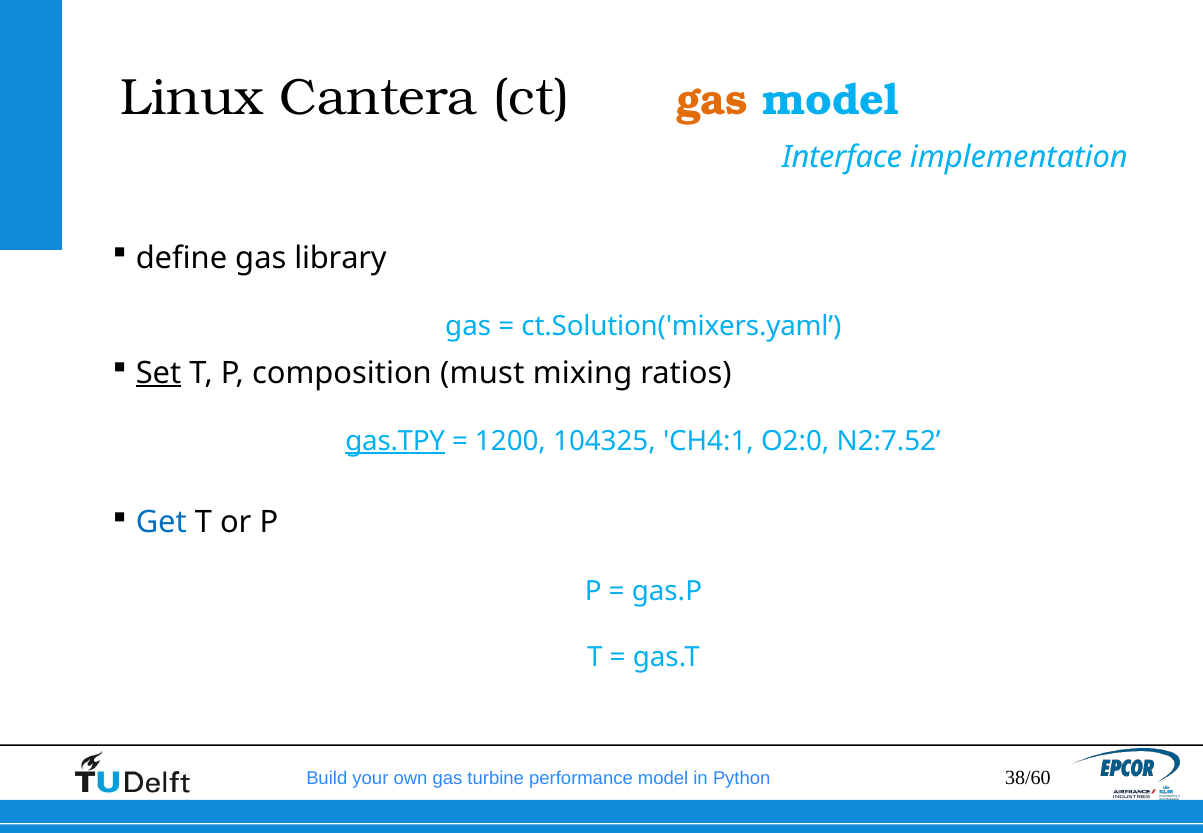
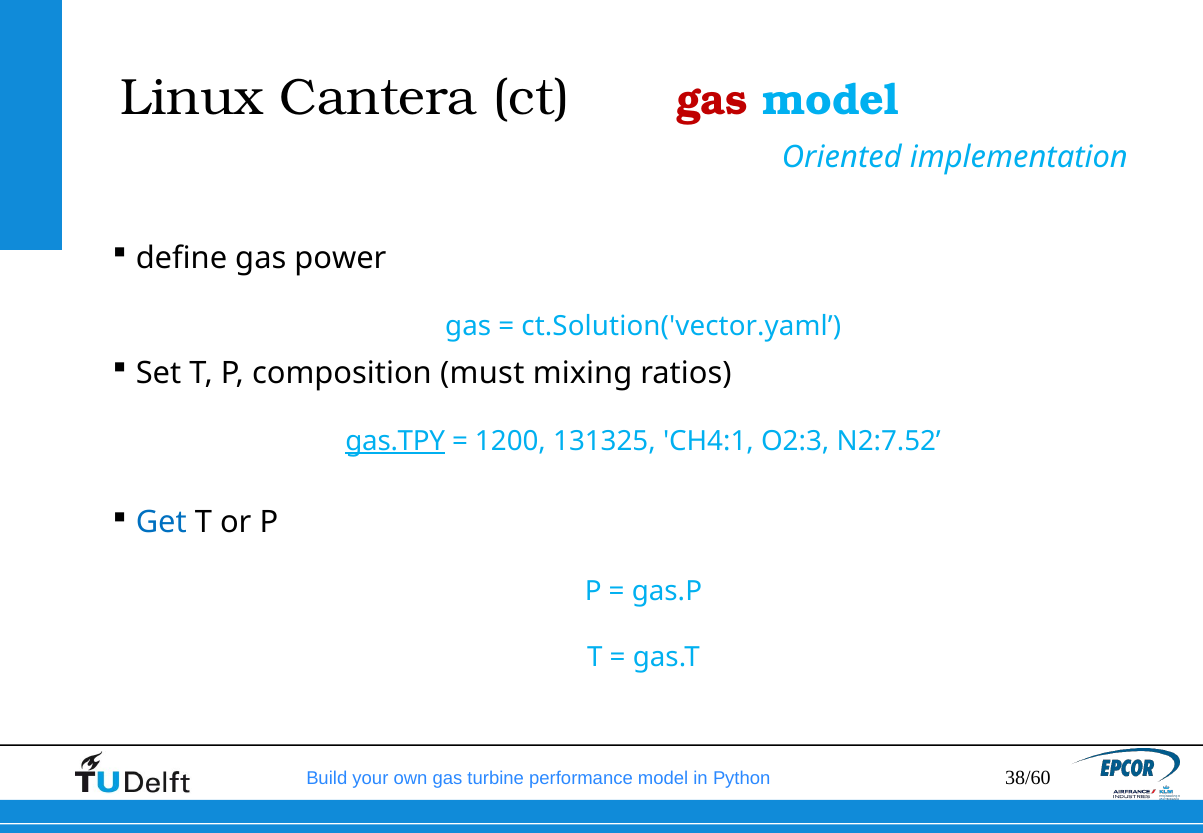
gas colour: orange -> red (712, 100)
Interface: Interface -> Oriented (842, 157)
library: library -> power (340, 258)
ct.Solution('mixers.yaml: ct.Solution('mixers.yaml -> ct.Solution('vector.yaml (681, 327)
Set underline: present -> none (159, 373)
104325: 104325 -> 131325 (604, 441)
O2:0: O2:0 -> O2:3 (795, 441)
